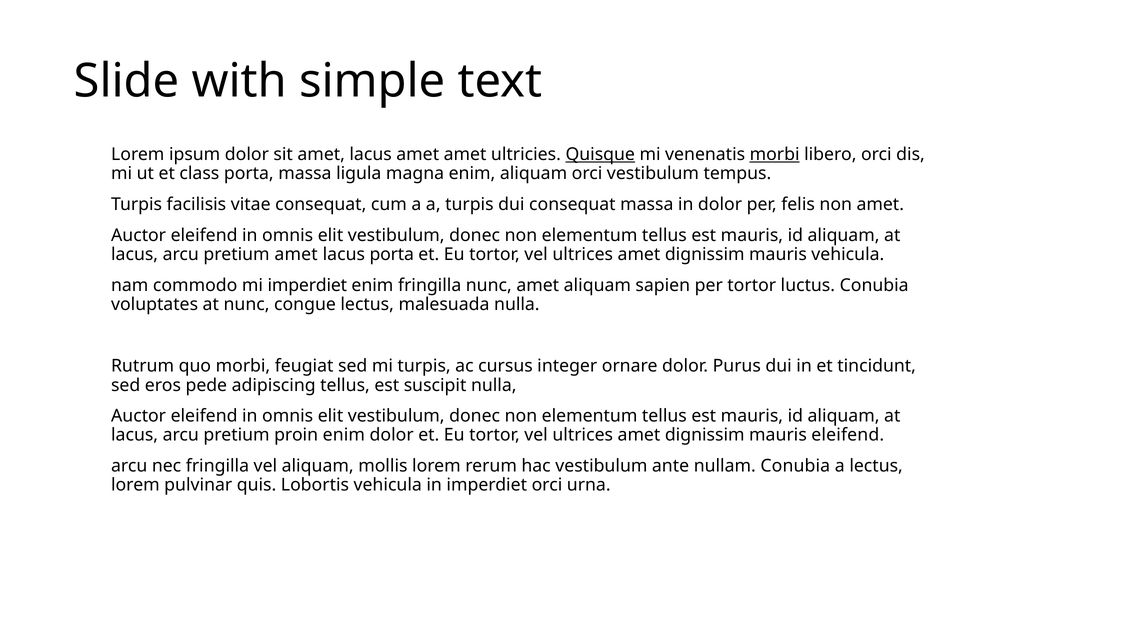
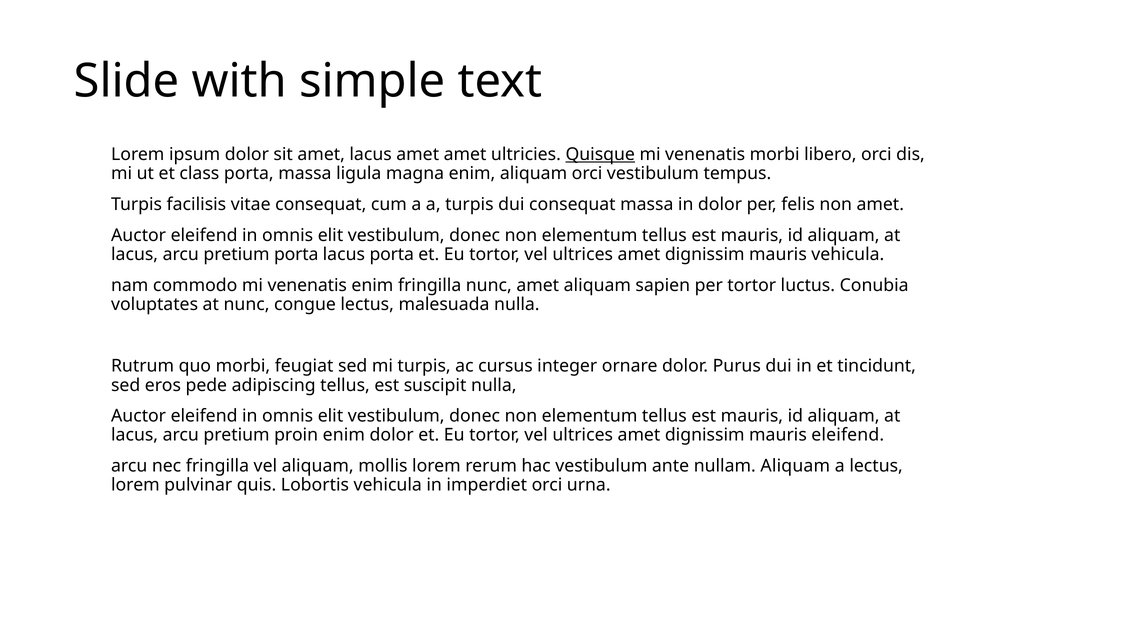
morbi underline: present -> none (775, 154)
pretium amet: amet -> porta (296, 254)
commodo mi imperdiet: imperdiet -> venenatis (307, 285)
nullam Conubia: Conubia -> Aliquam (795, 466)
